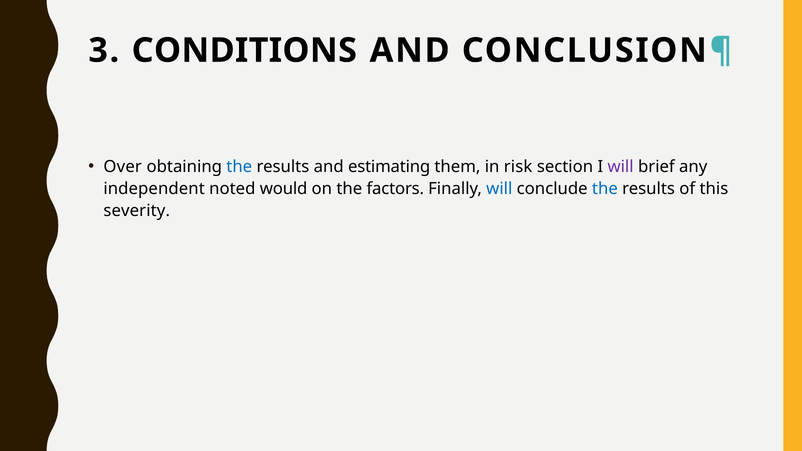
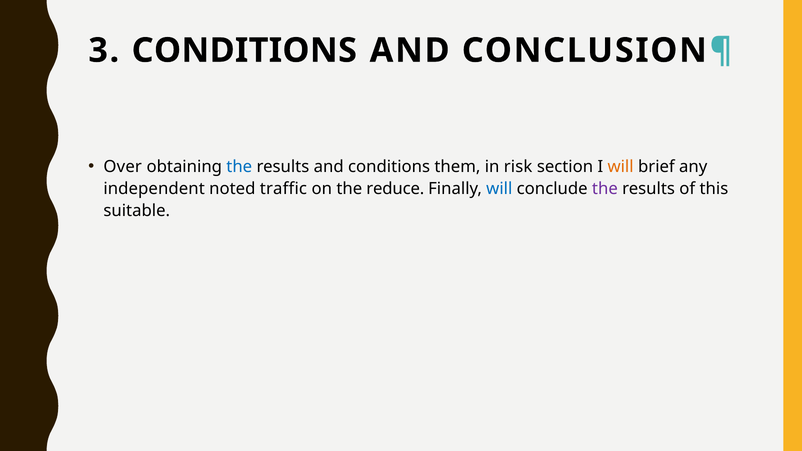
and estimating: estimating -> conditions (389, 167)
will colour: purple -> orange (621, 167)
would: would -> traffic (283, 189)
factors: factors -> reduce (395, 189)
the colour: blue -> purple (605, 189)
severity: severity -> suitable (137, 211)
